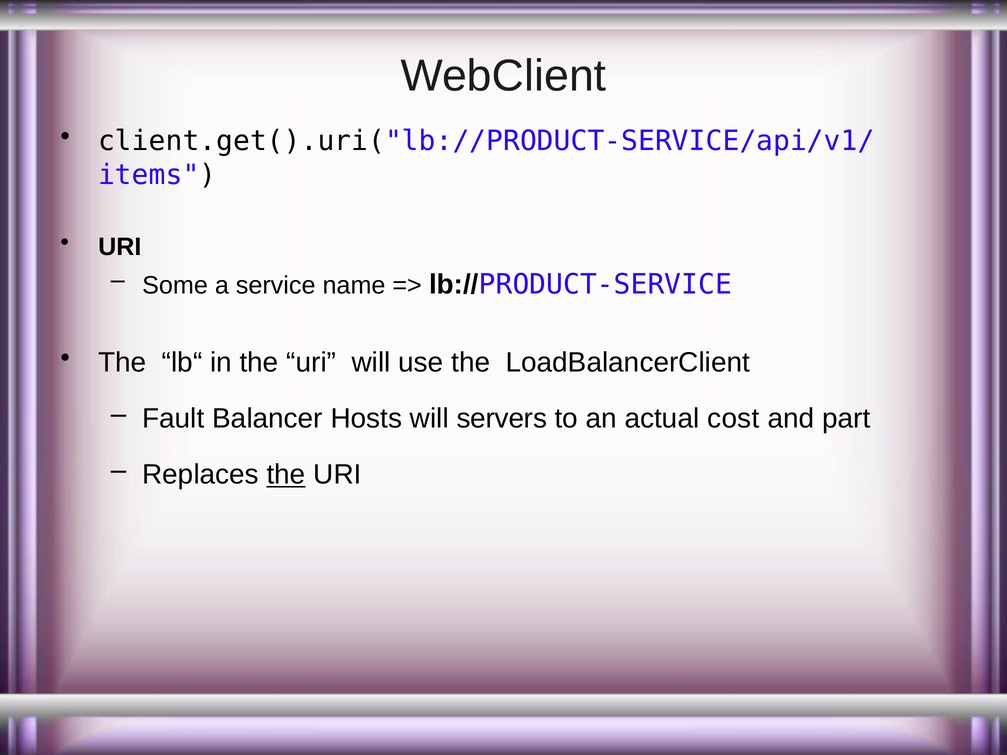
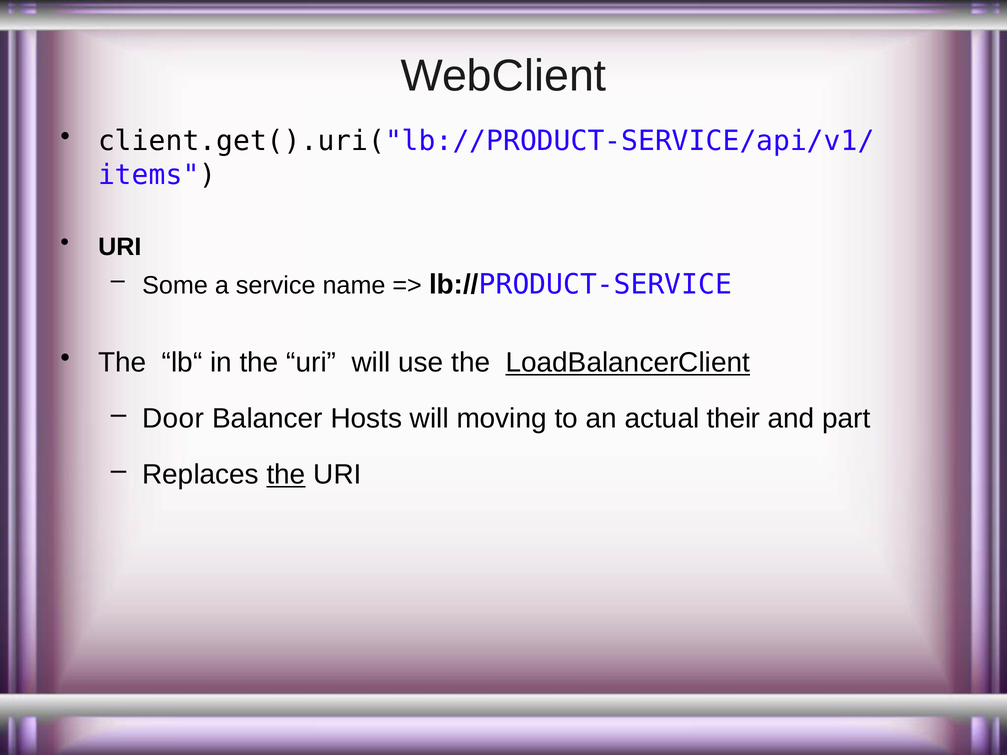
LoadBalancerClient underline: none -> present (628, 363)
Fault: Fault -> Door (173, 419)
servers: servers -> moving (502, 419)
cost: cost -> their (734, 419)
